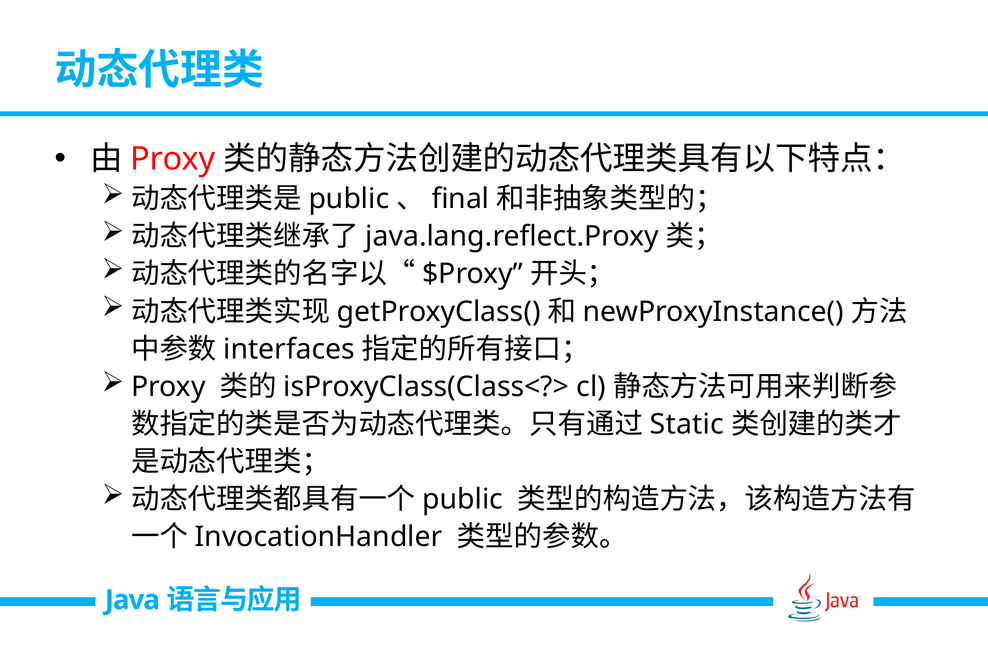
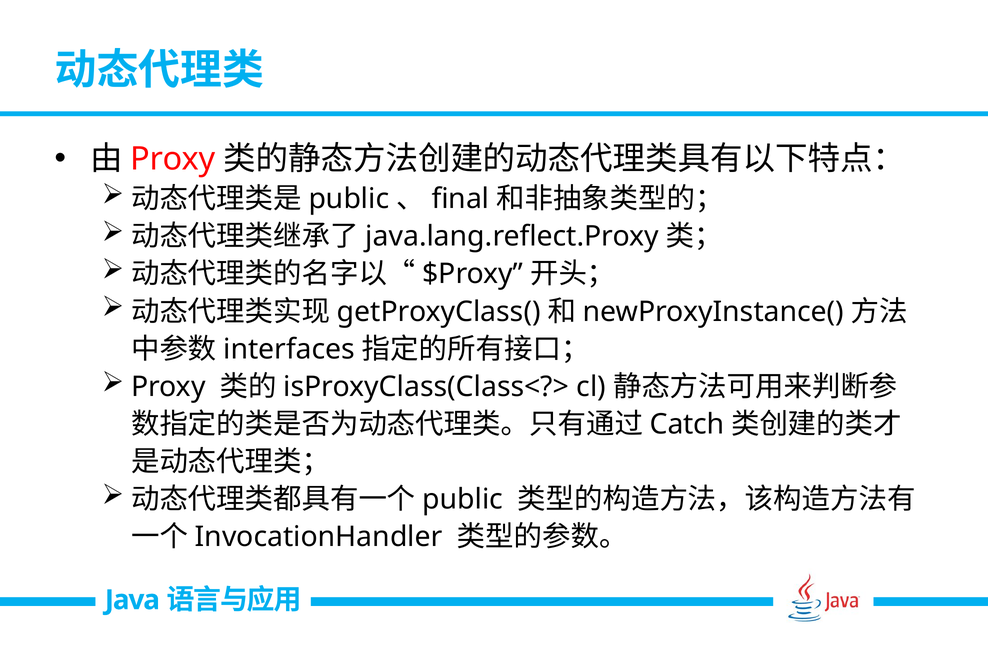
Static: Static -> Catch (687, 424)
